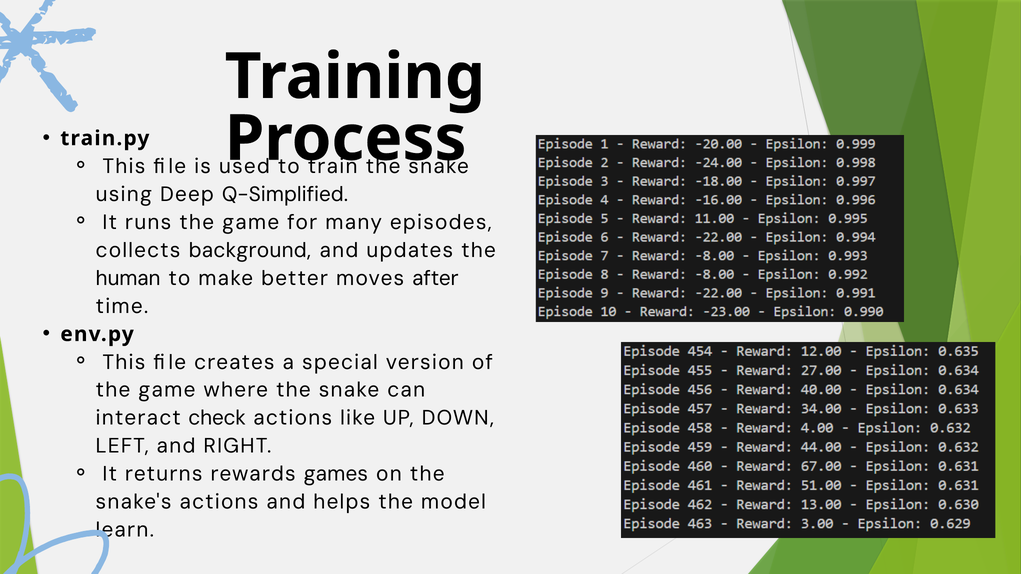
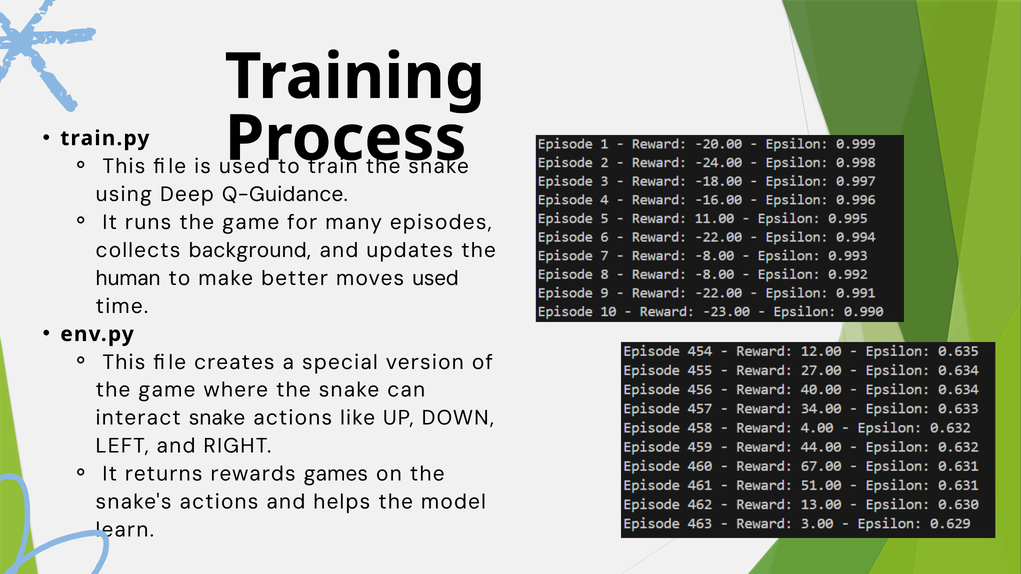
Q-Simplified: Q-Simplified -> Q-Guidance (285, 194)
moves after: after -> used (435, 278)
interact check: check -> snake (217, 418)
